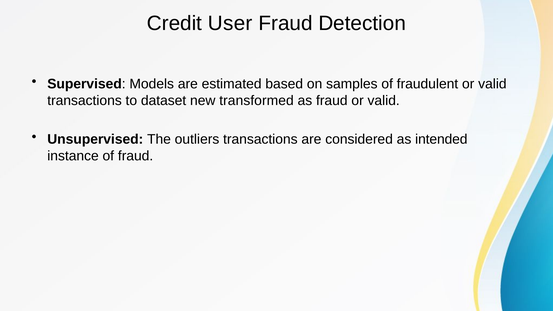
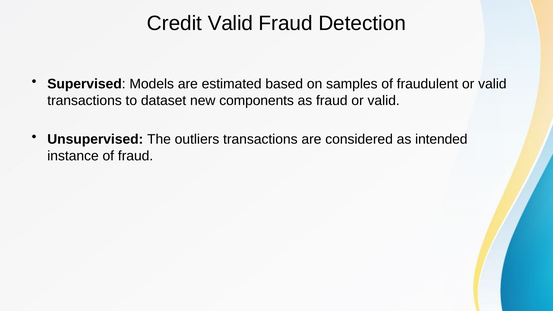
Credit User: User -> Valid (230, 23)
transformed: transformed -> components (257, 101)
